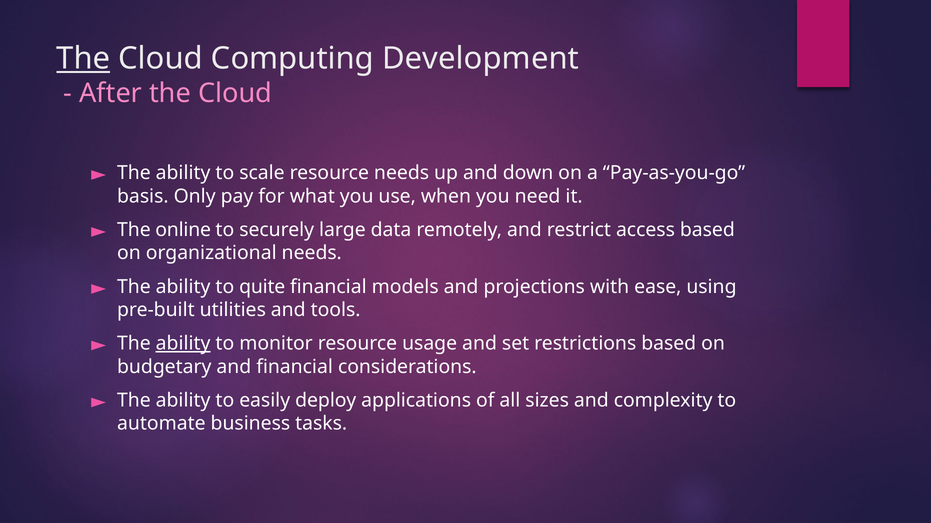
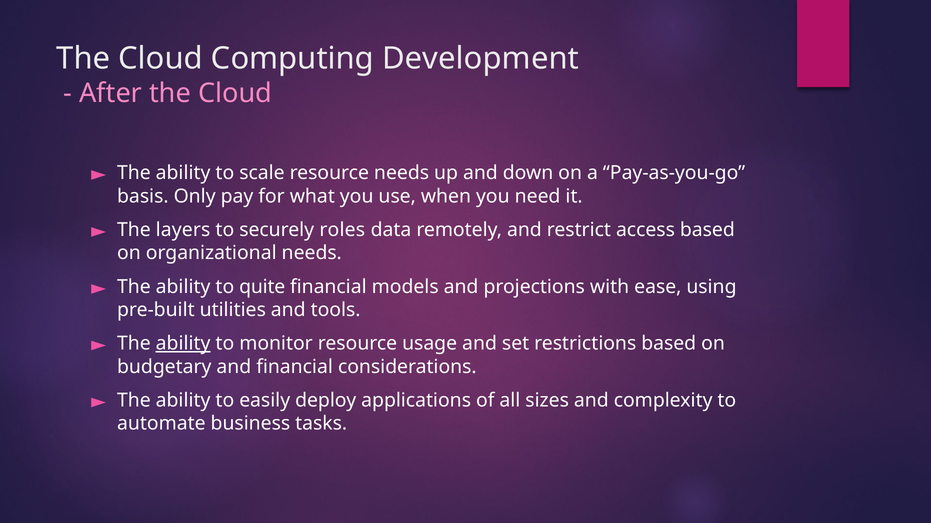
The underline: present -> none (83, 59)
online: online -> layers (183, 230)
large: large -> roles (342, 230)
